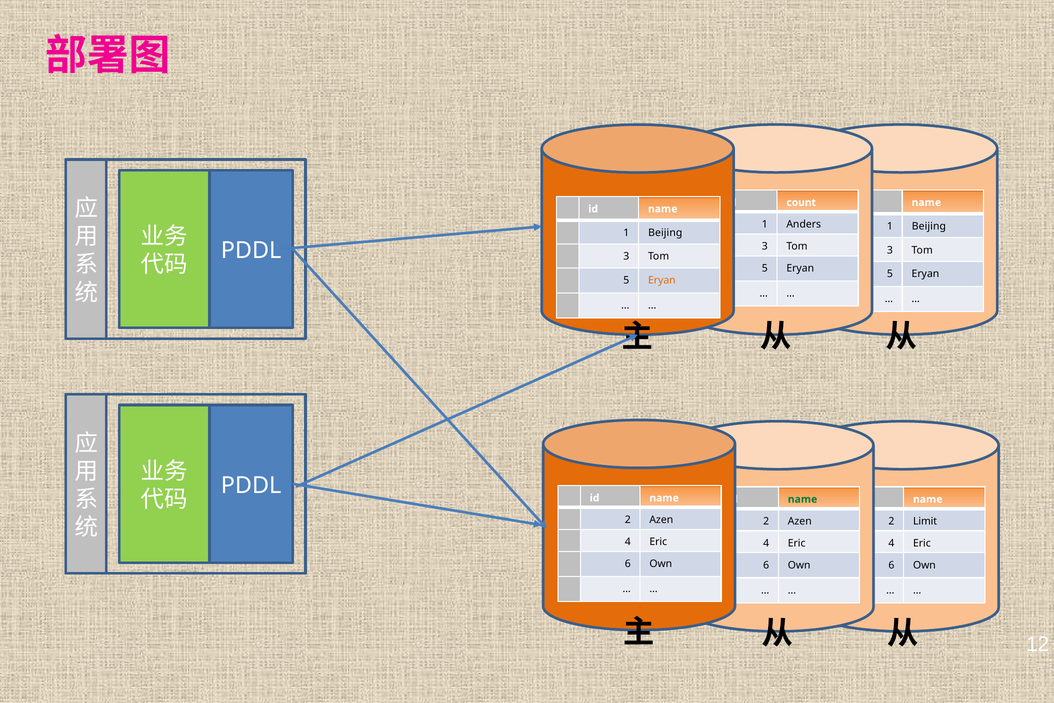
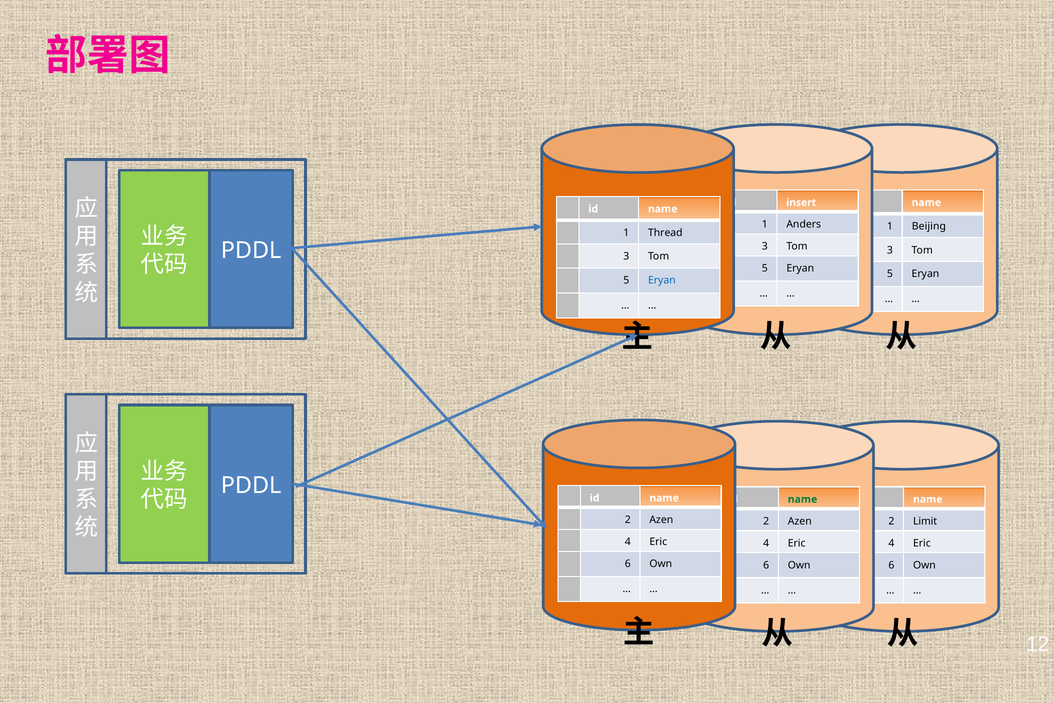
count: count -> insert (801, 202)
Beijing: Beijing -> Thread (665, 233)
Eryan colour: orange -> blue (662, 280)
